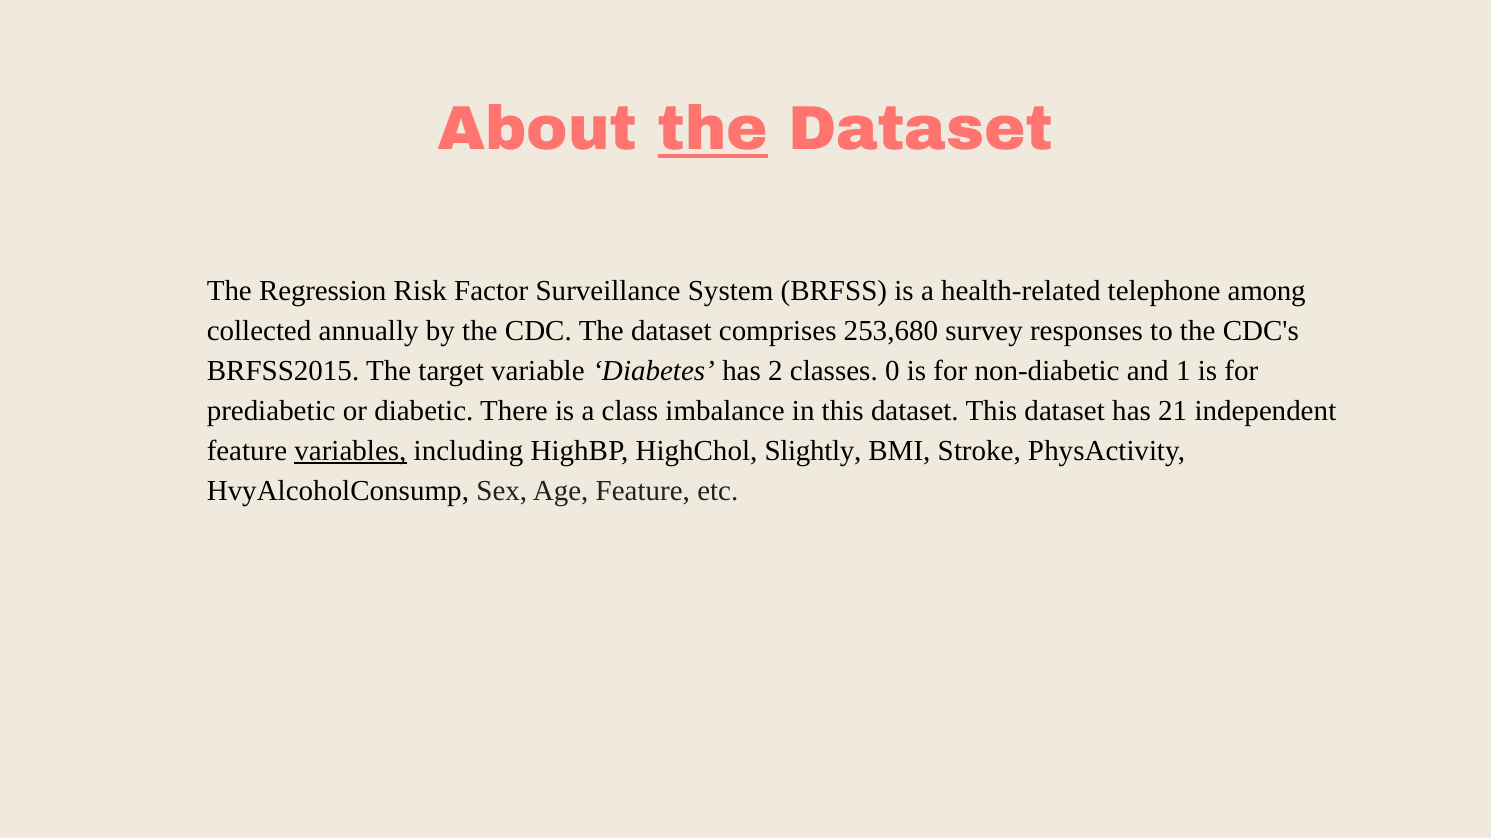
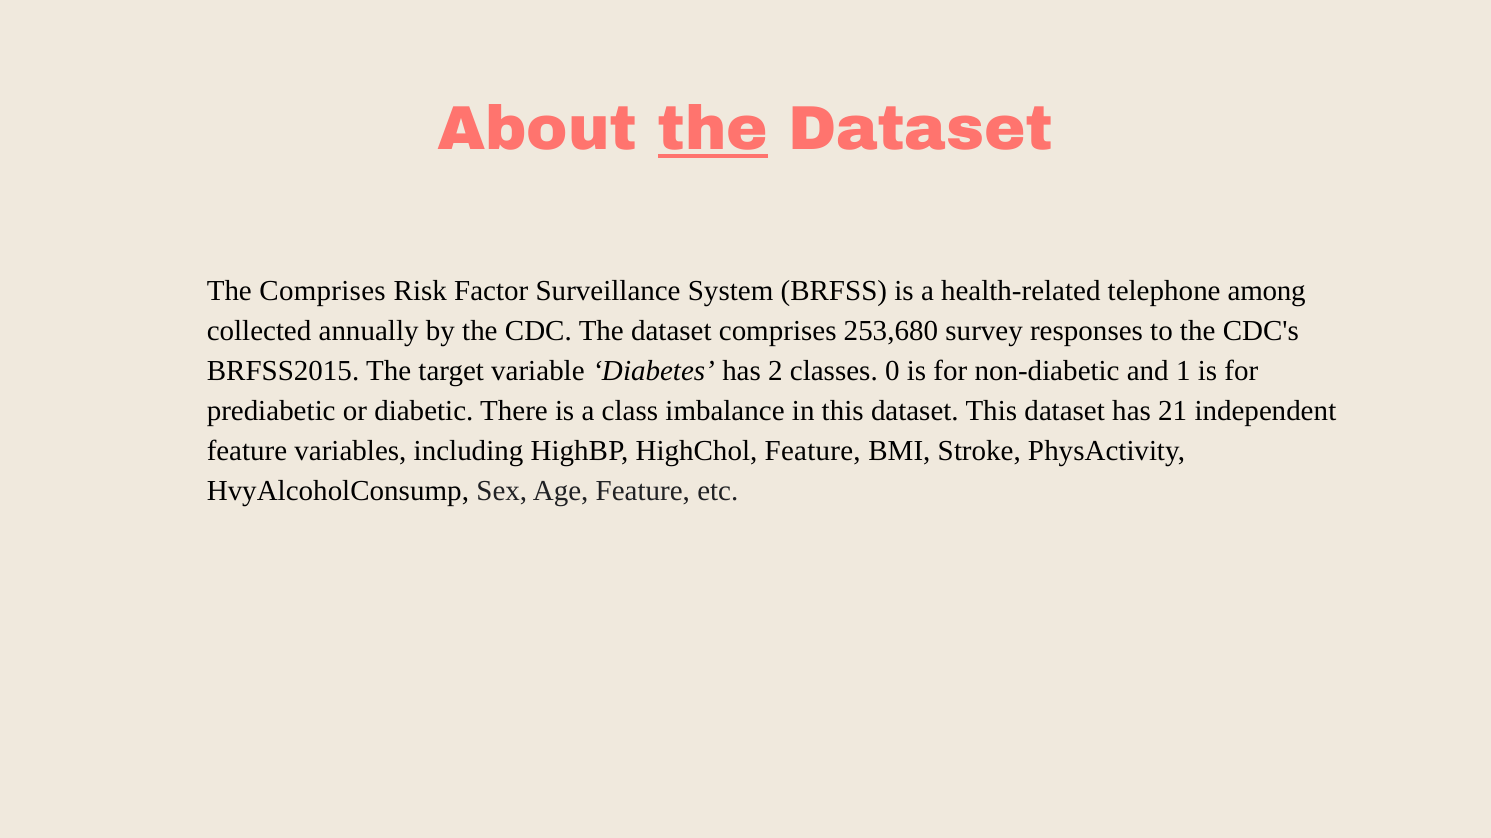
The Regression: Regression -> Comprises (323, 291)
variables underline: present -> none (350, 451)
HighChol Slightly: Slightly -> Feature (813, 451)
